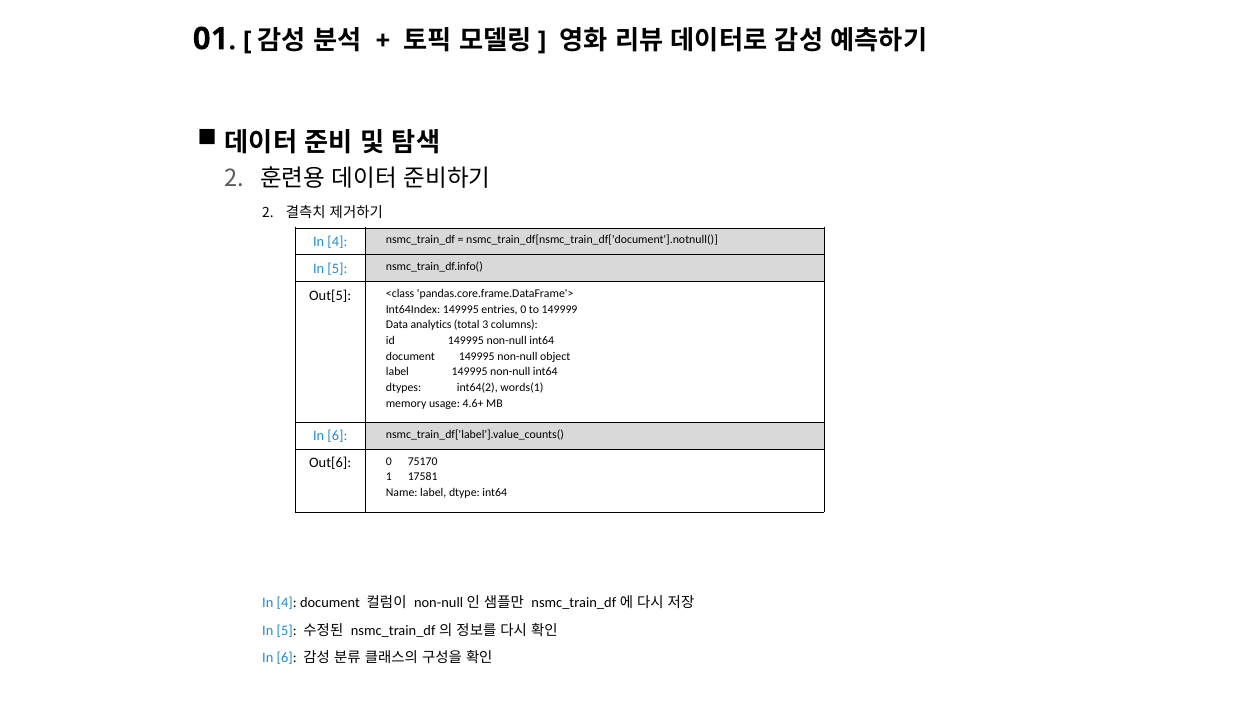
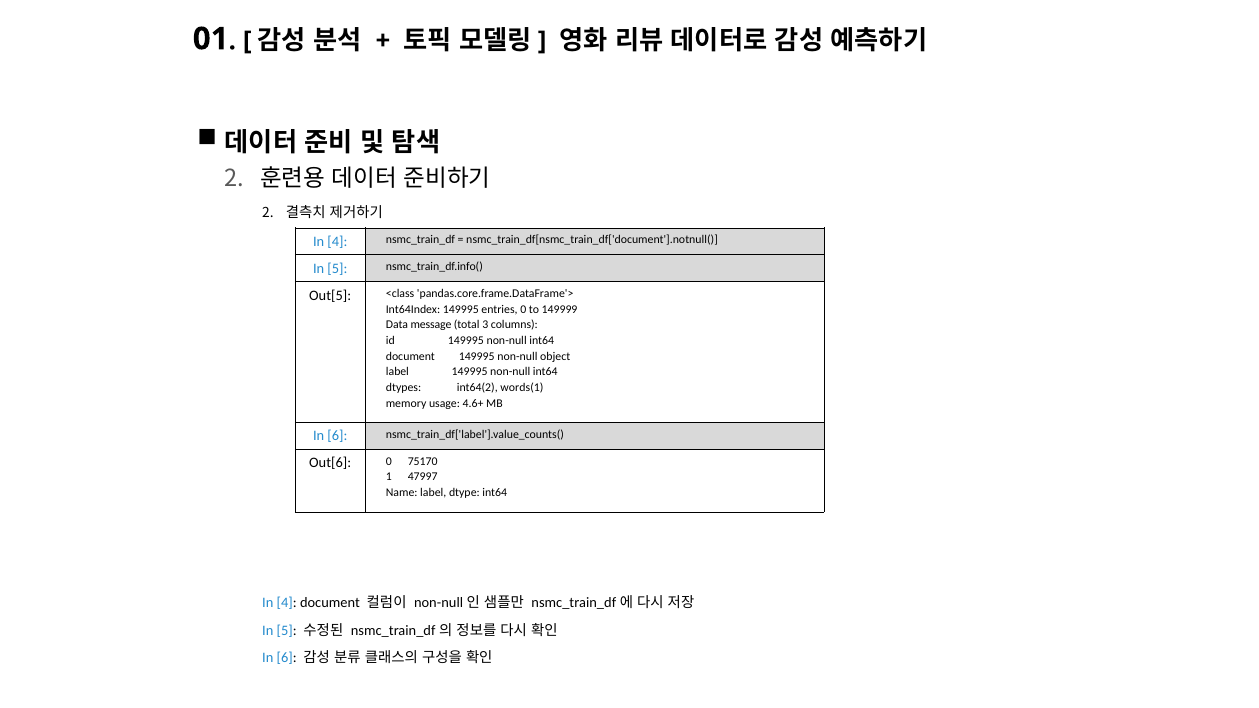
analytics: analytics -> message (431, 325)
17581: 17581 -> 47997 (423, 477)
